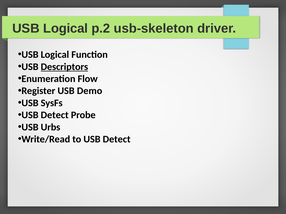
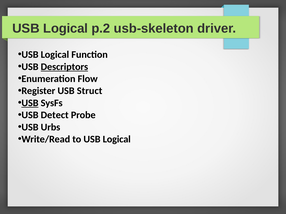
Demo: Demo -> Struct (90, 91)
USB underline: none -> present (30, 103)
to USB Detect: Detect -> Logical (117, 140)
